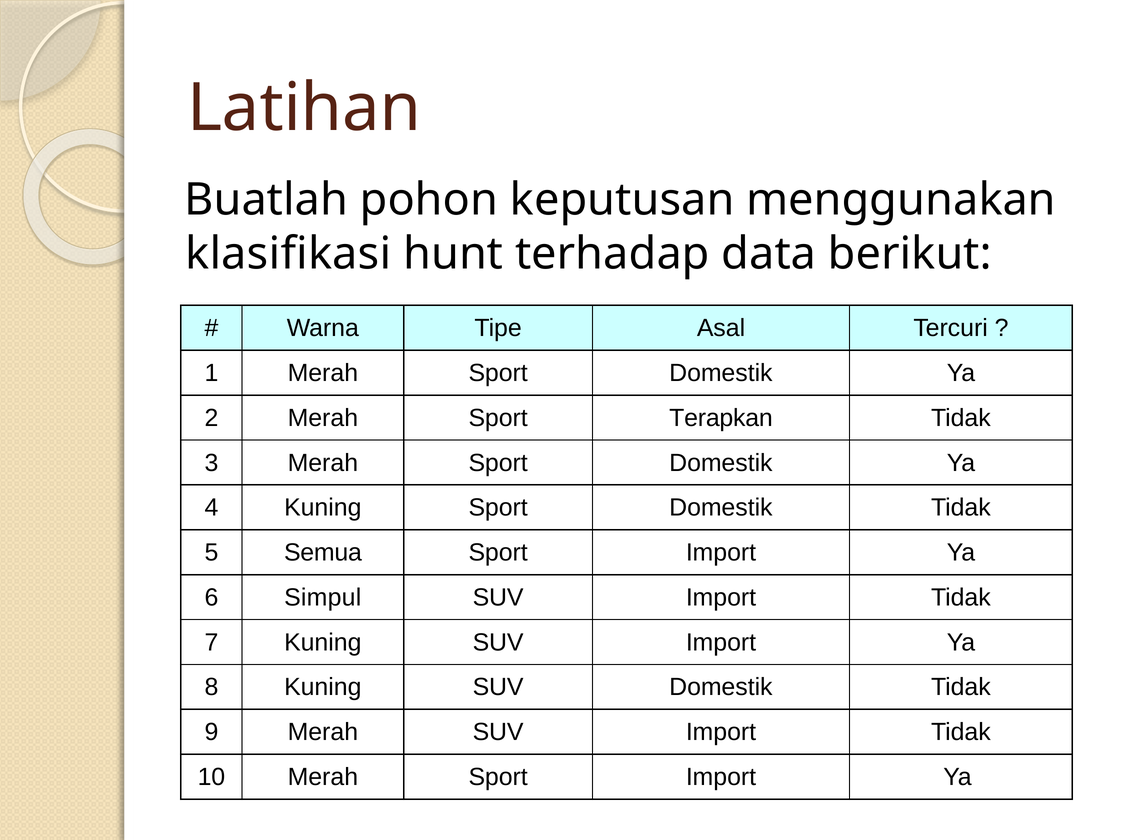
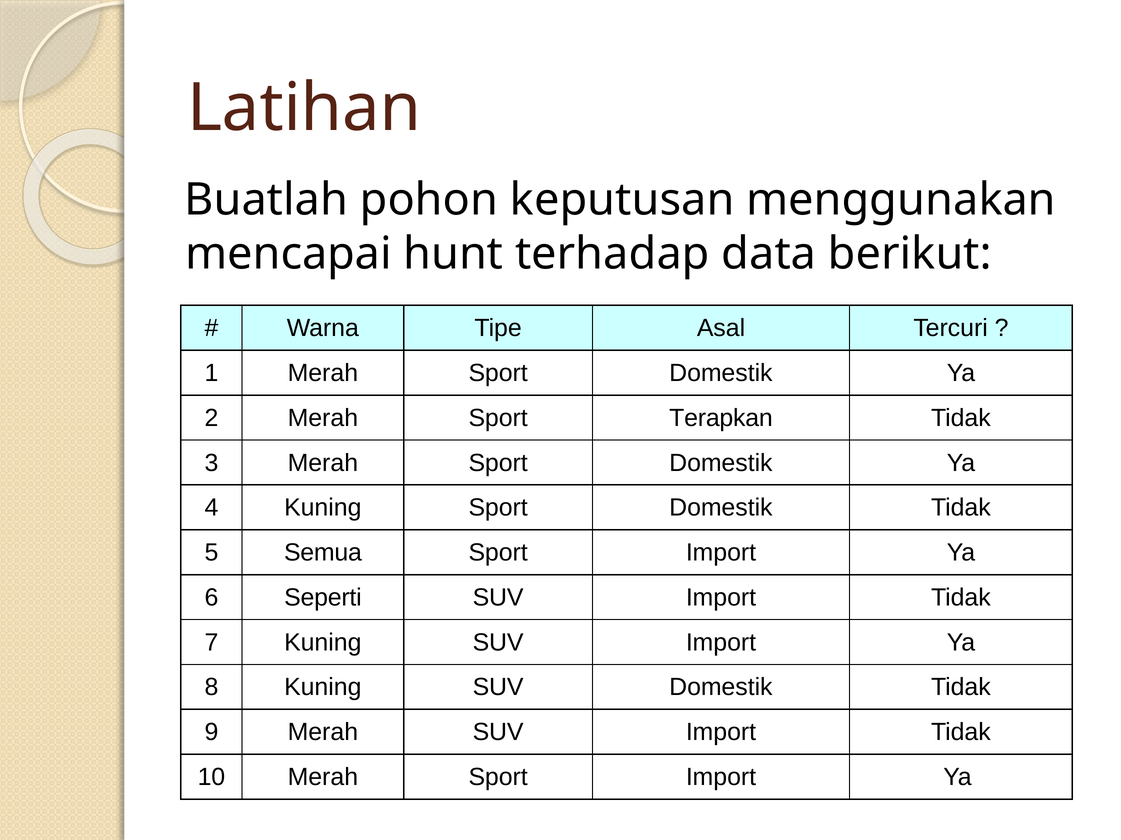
klasifikasi: klasifikasi -> mencapai (289, 254)
Simpul: Simpul -> Seperti (323, 598)
